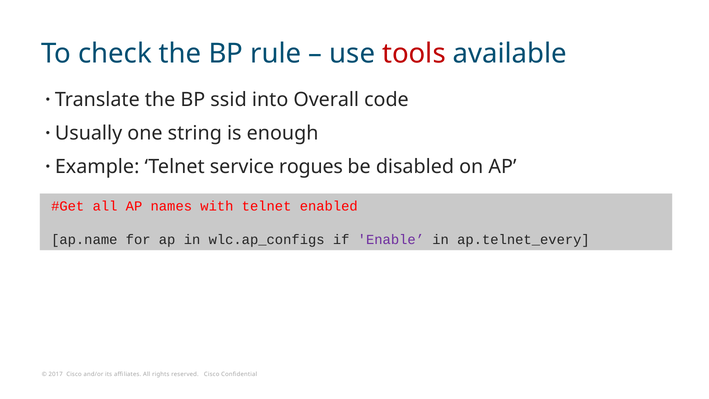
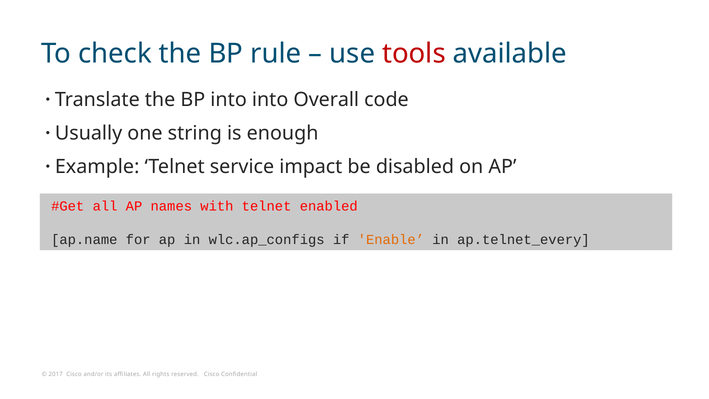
BP ssid: ssid -> into (229, 100)
rogues: rogues -> impact (311, 167)
Enable colour: purple -> orange (391, 239)
